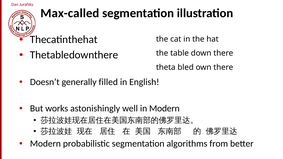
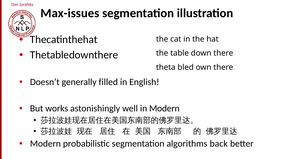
Max-called: Max-called -> Max-issues (70, 13)
from: from -> back (219, 144)
